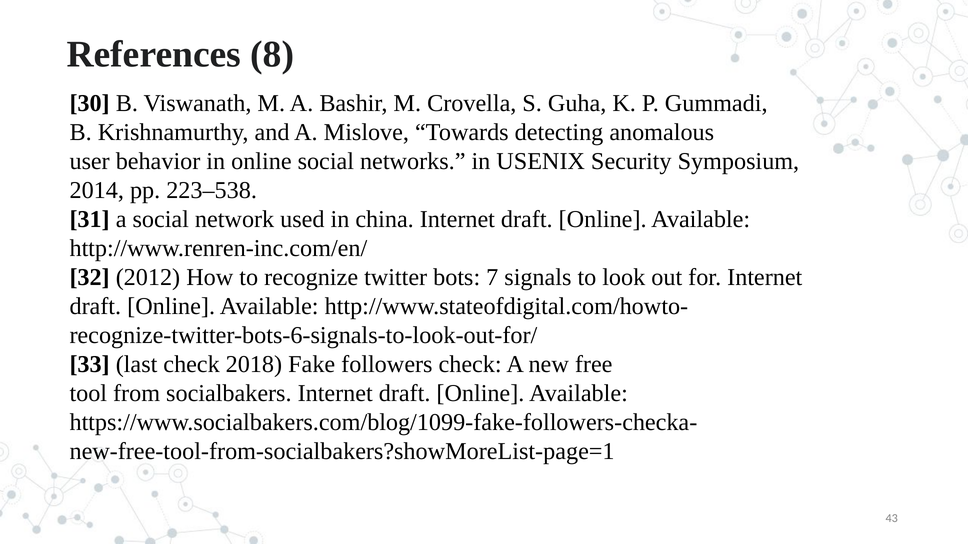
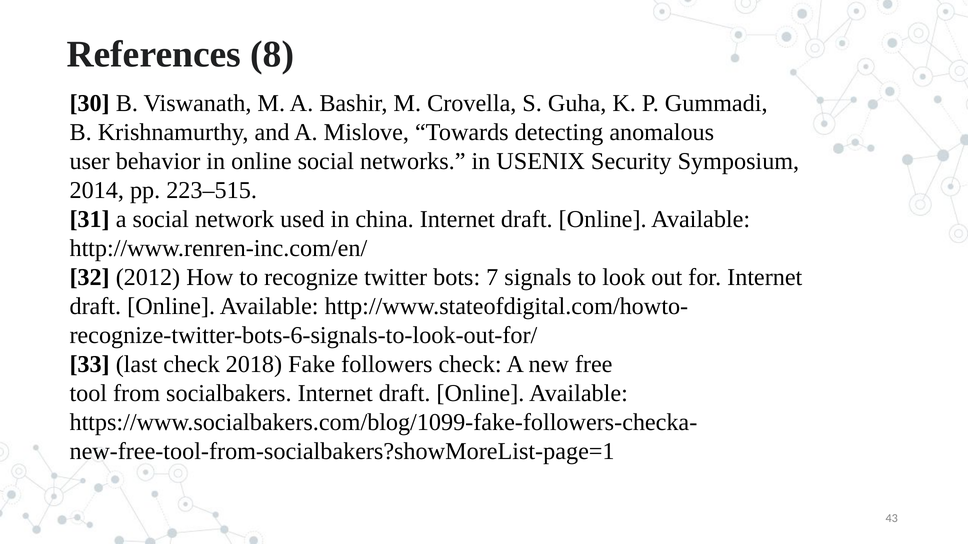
223–538: 223–538 -> 223–515 (212, 190)
